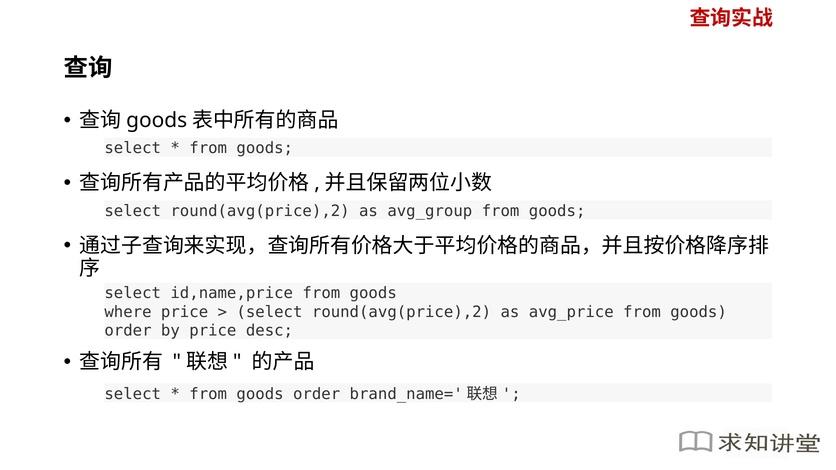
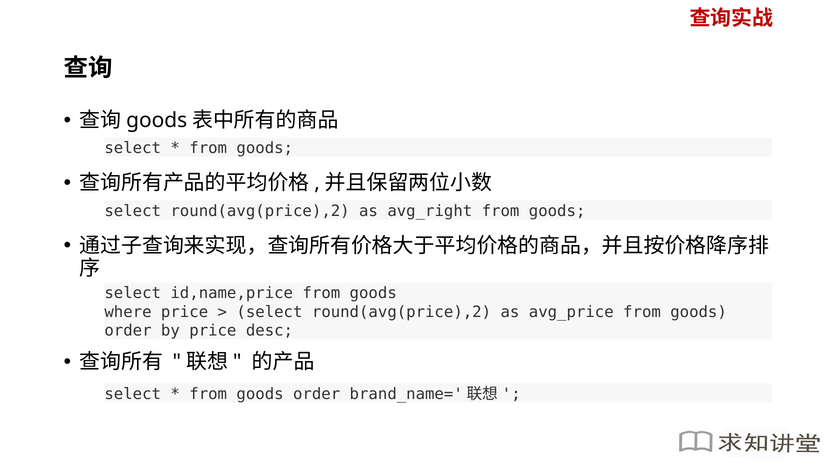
avg_group: avg_group -> avg_right (430, 211)
